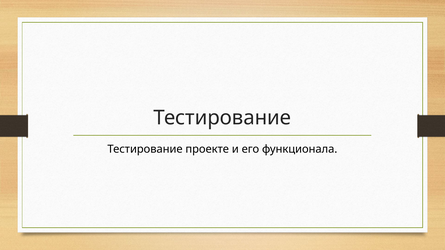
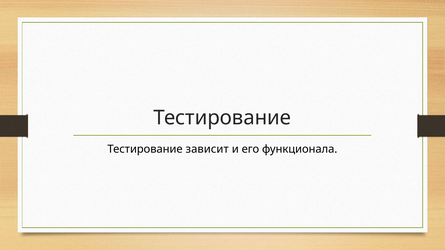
проекте: проекте -> зависит (207, 149)
